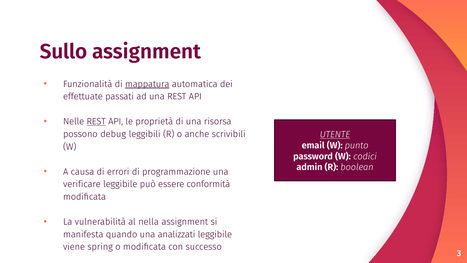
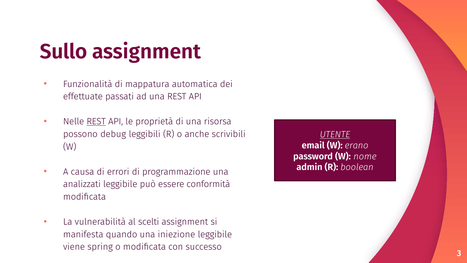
mappatura underline: present -> none (147, 84)
punto: punto -> erano (357, 145)
codici: codici -> nome (365, 156)
verificare: verificare -> analizzati (82, 184)
nella: nella -> scelti (149, 222)
analizzati: analizzati -> iniezione (176, 234)
